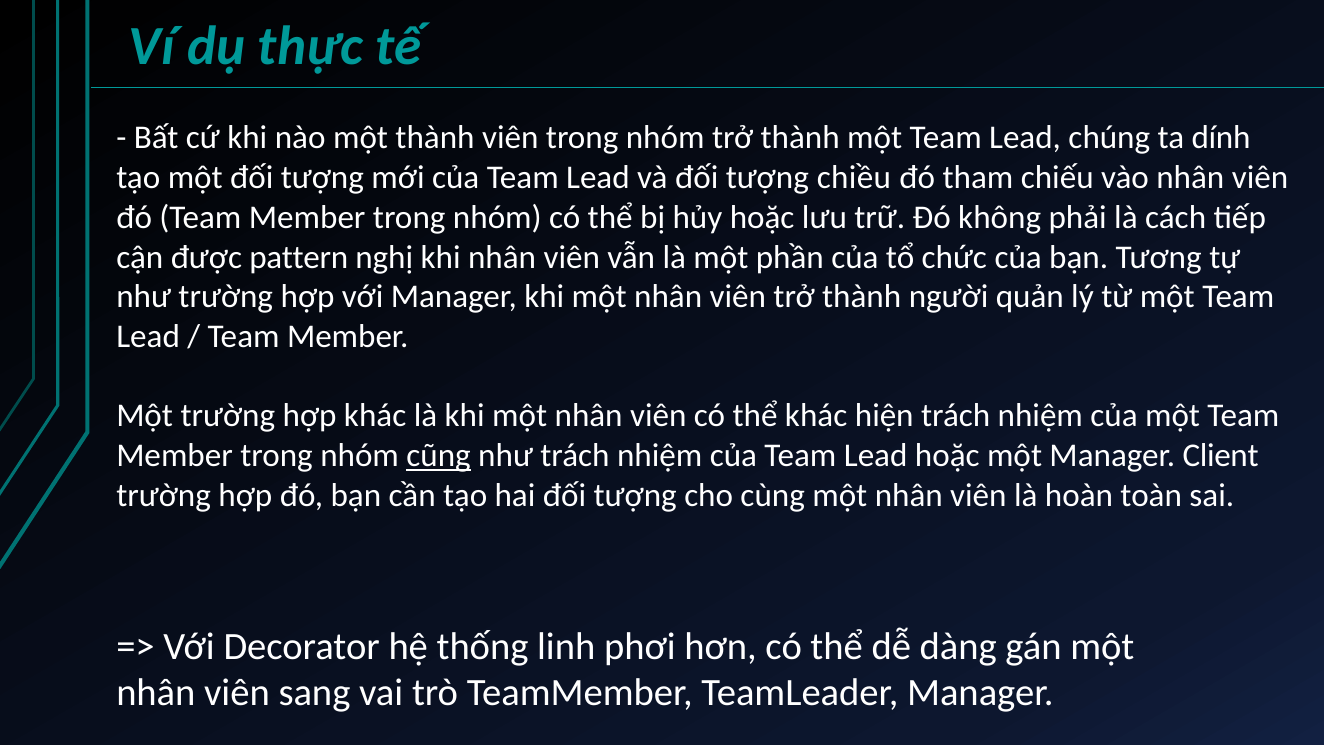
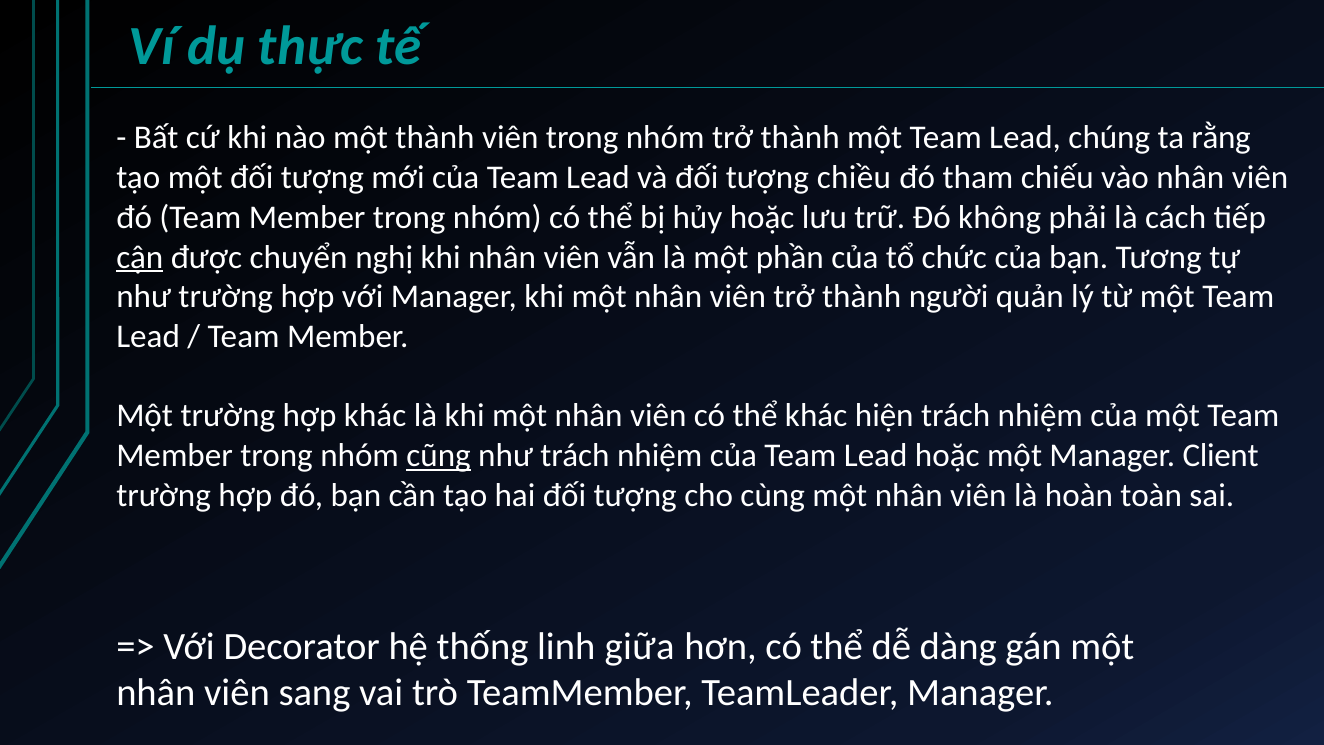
dính: dính -> rằng (1221, 138)
cận underline: none -> present (140, 257)
pattern: pattern -> chuyển (299, 257)
phơi: phơi -> giữa (640, 646)
